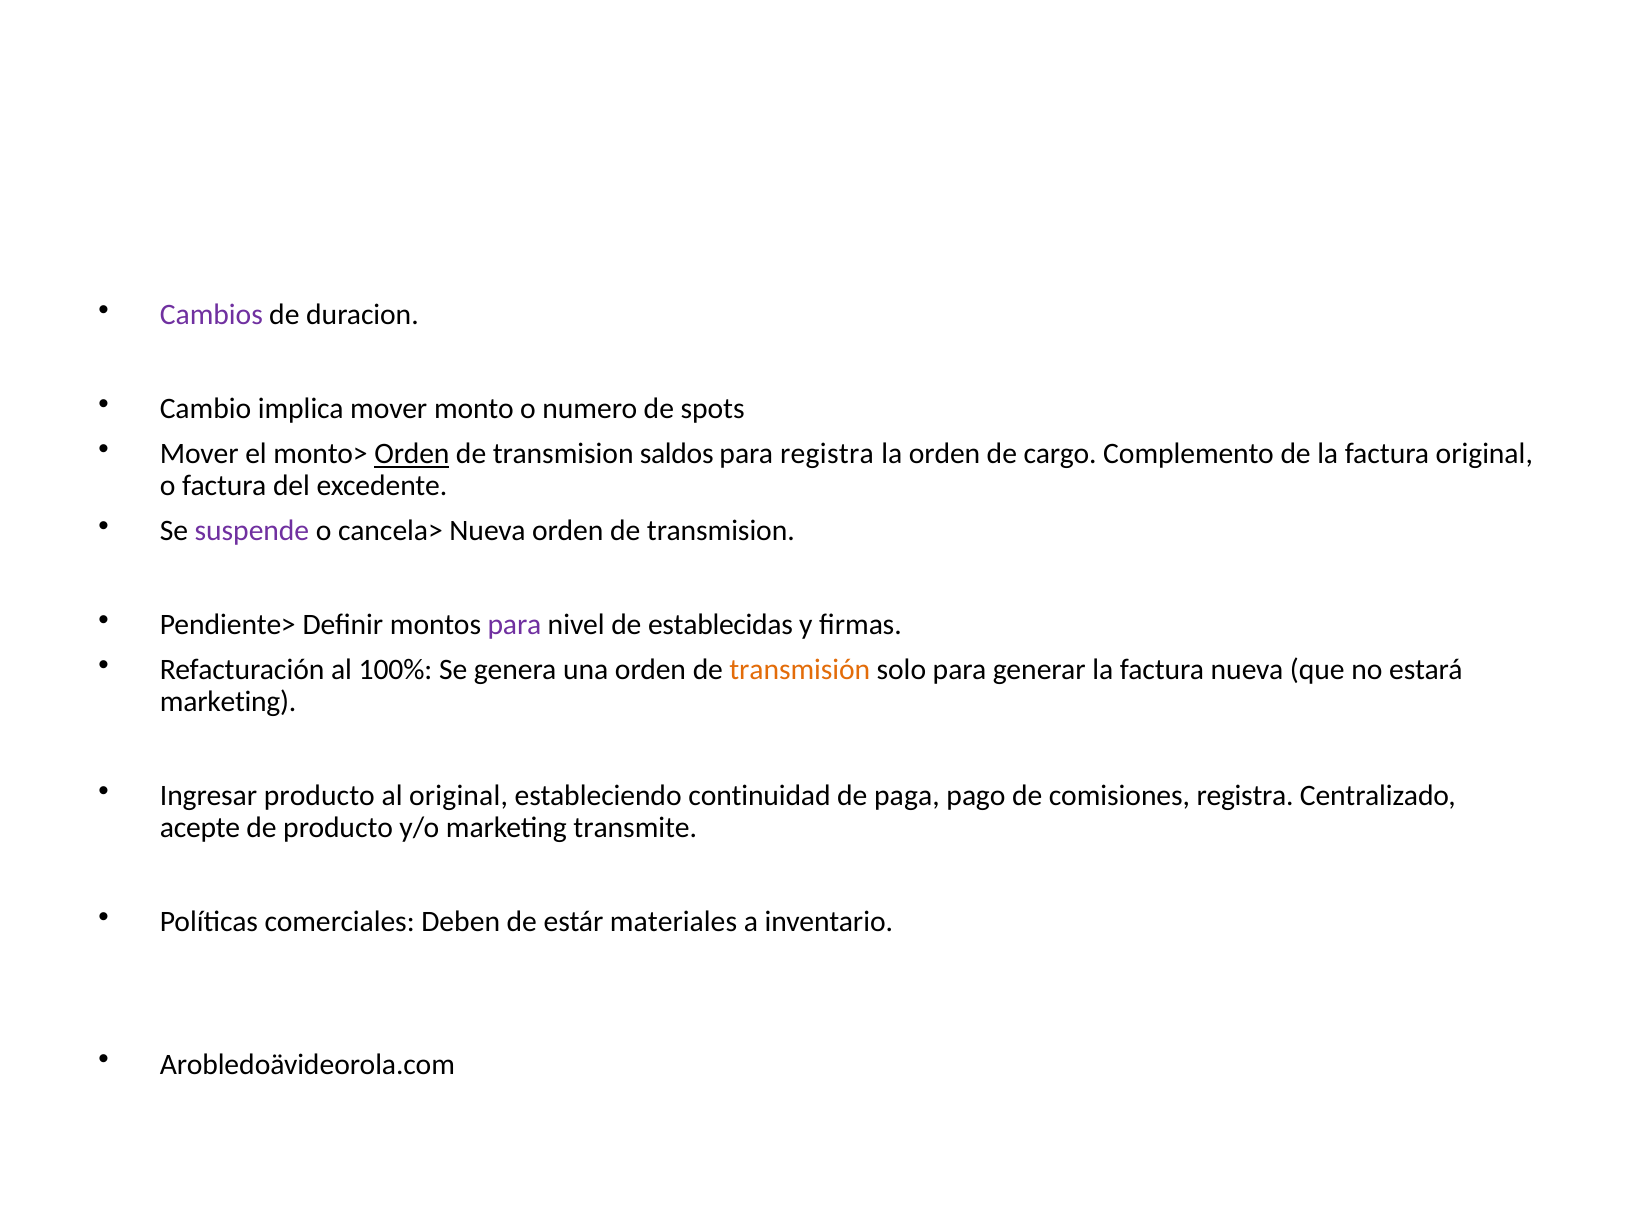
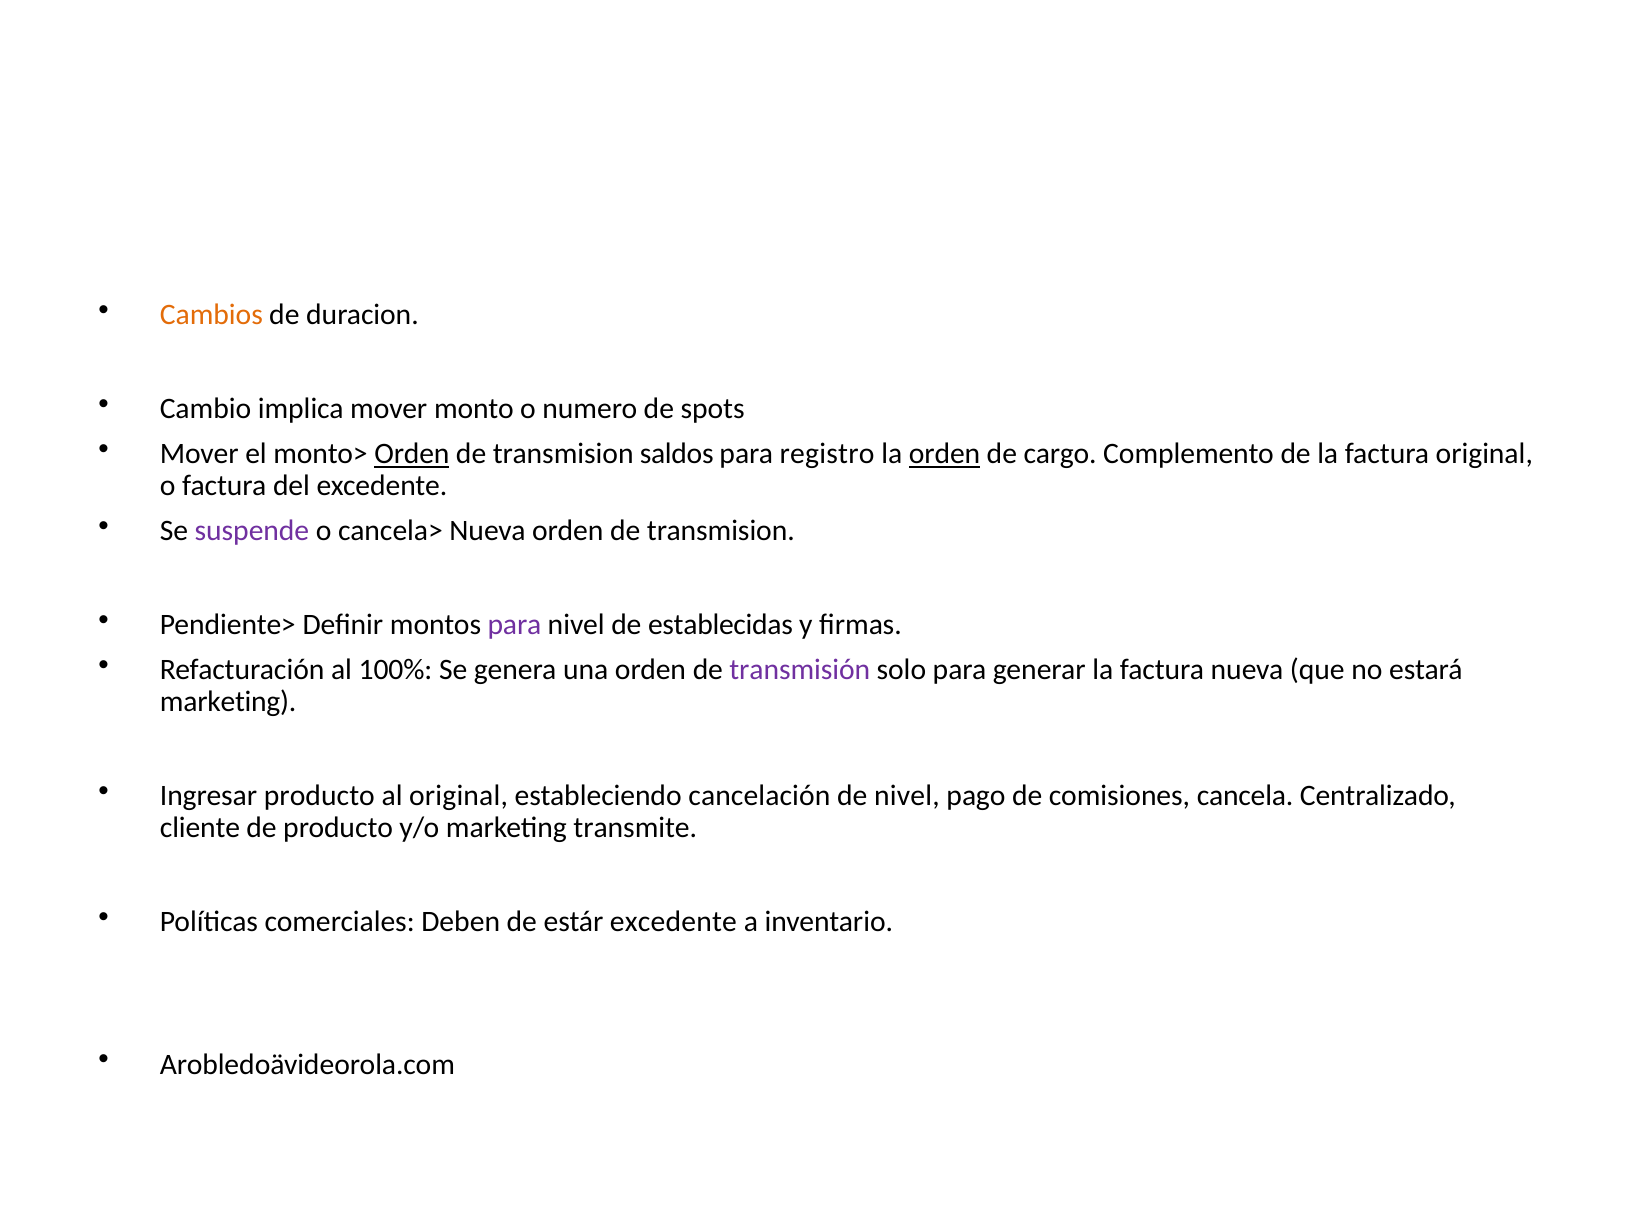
Cambios colour: purple -> orange (211, 315)
para registra: registra -> registro (827, 454)
orden underline: none -> present (945, 454)
transmisión colour: orange -> purple (800, 670)
continuidad: continuidad -> cancelación (759, 796)
de paga: paga -> nivel (907, 796)
comisiones registra: registra -> cancela (1245, 796)
acepte: acepte -> cliente (200, 828)
estár materiales: materiales -> excedente (673, 922)
